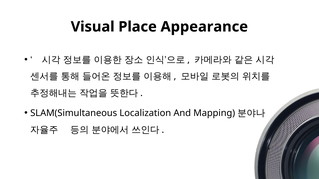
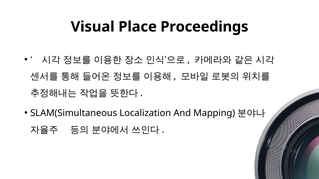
Appearance: Appearance -> Proceedings (204, 27)
